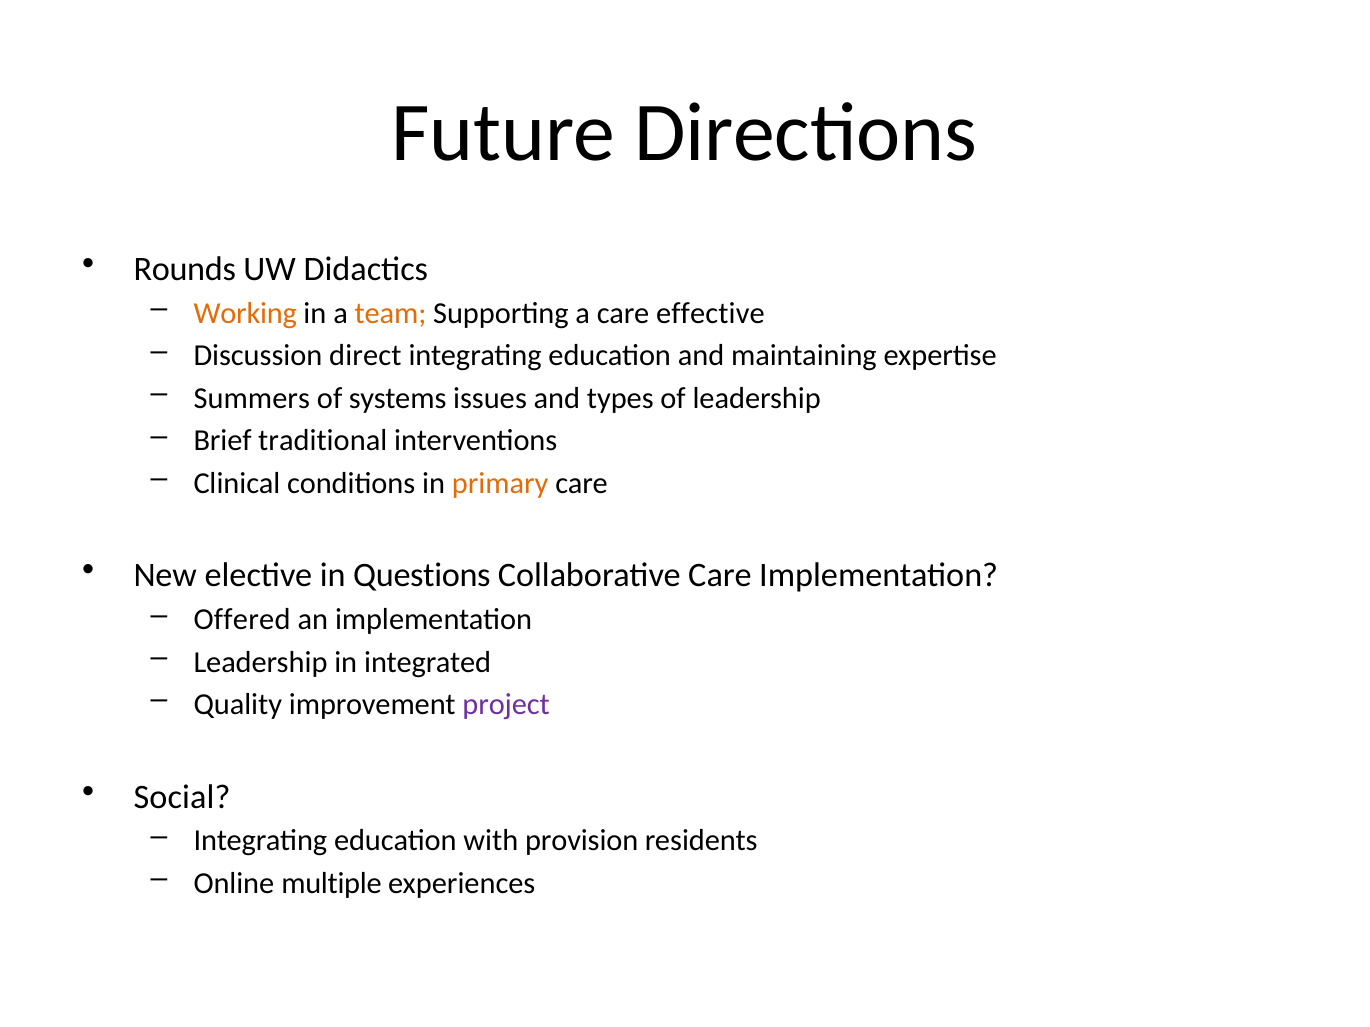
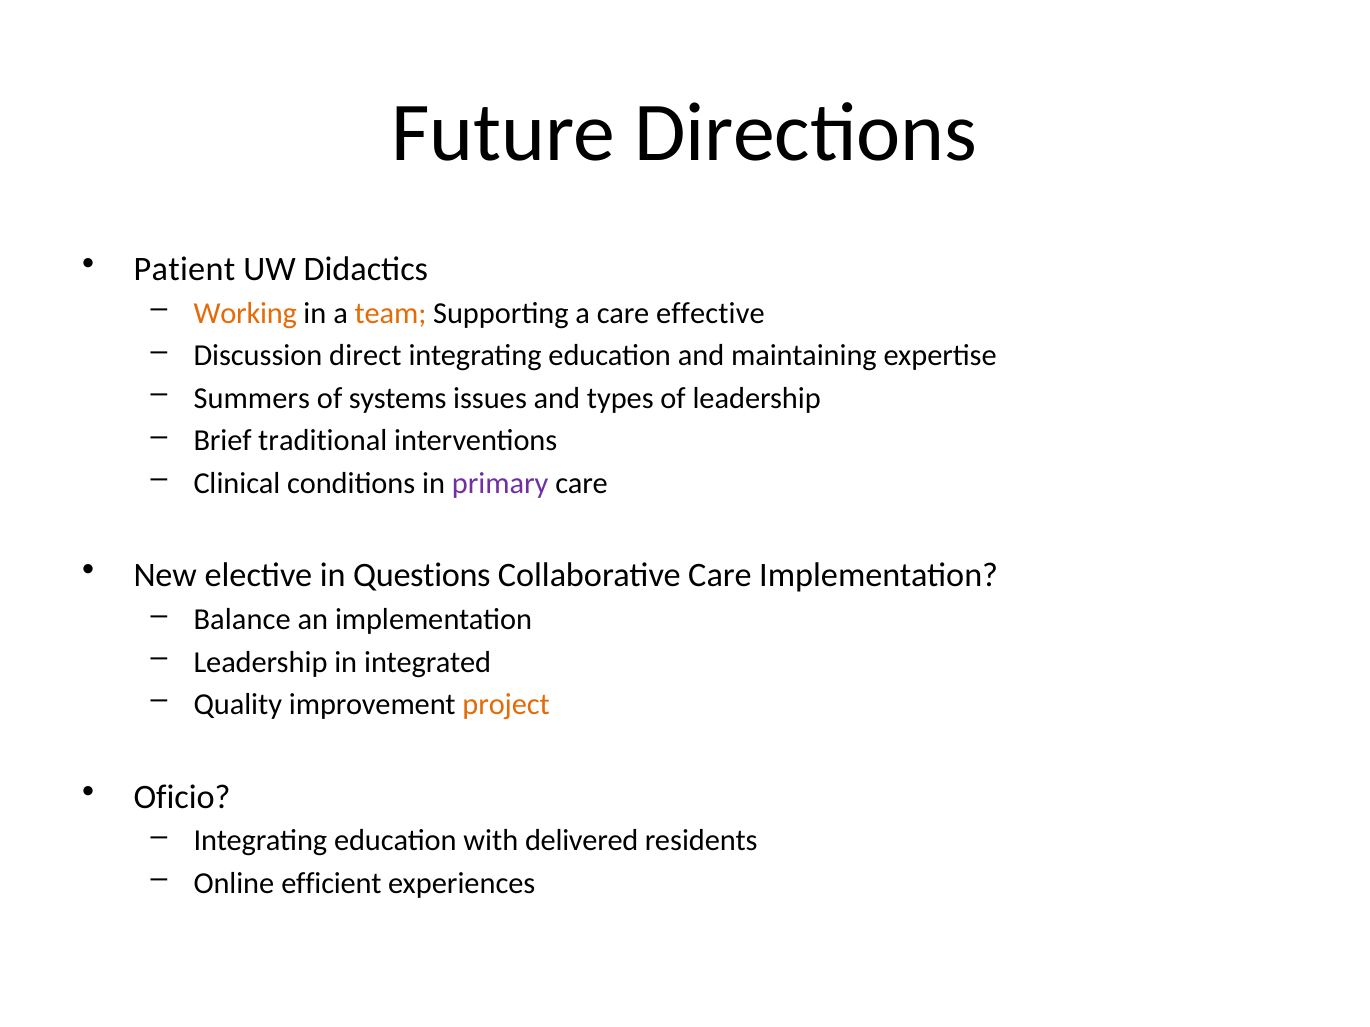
Rounds: Rounds -> Patient (184, 270)
primary colour: orange -> purple (500, 483)
Offered: Offered -> Balance (242, 620)
project colour: purple -> orange (506, 705)
Social: Social -> Oficio (182, 797)
provision: provision -> delivered (582, 841)
multiple: multiple -> efficient (331, 884)
